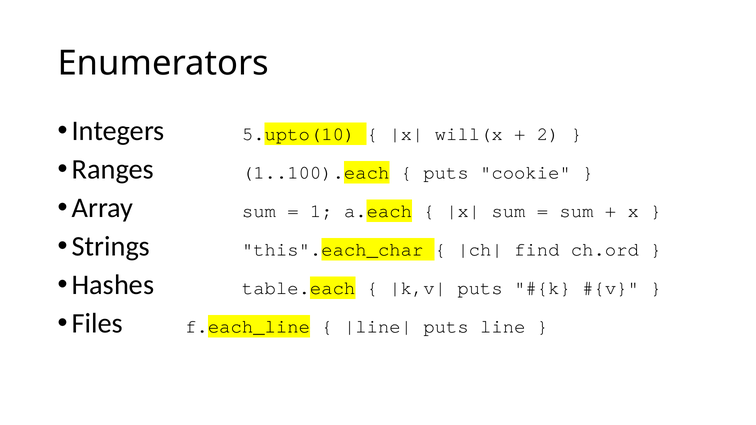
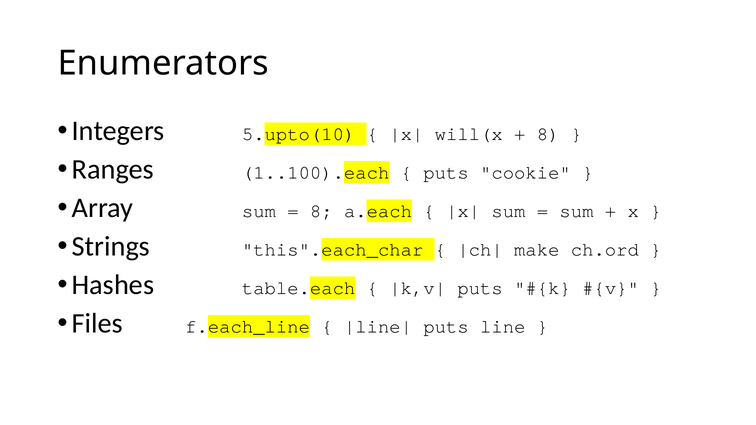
2: 2 -> 8 (548, 134)
1: 1 -> 8 (321, 211)
find: find -> make (537, 250)
